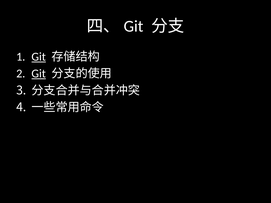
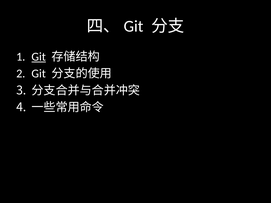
Git underline: present -> none (39, 74)
